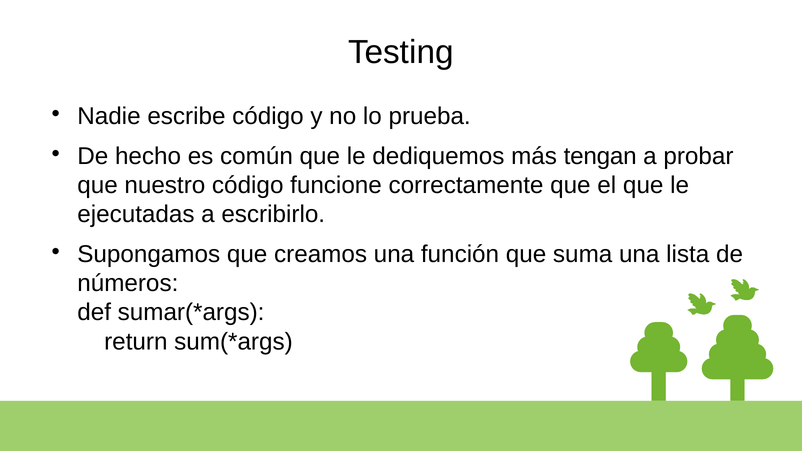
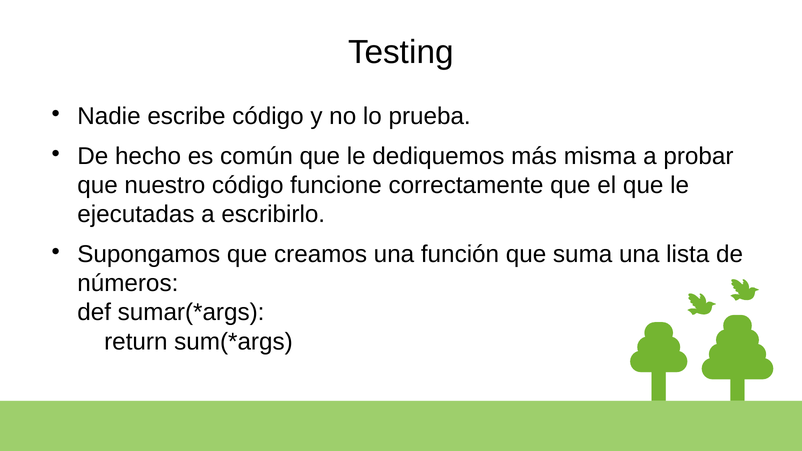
tengan: tengan -> misma (600, 156)
